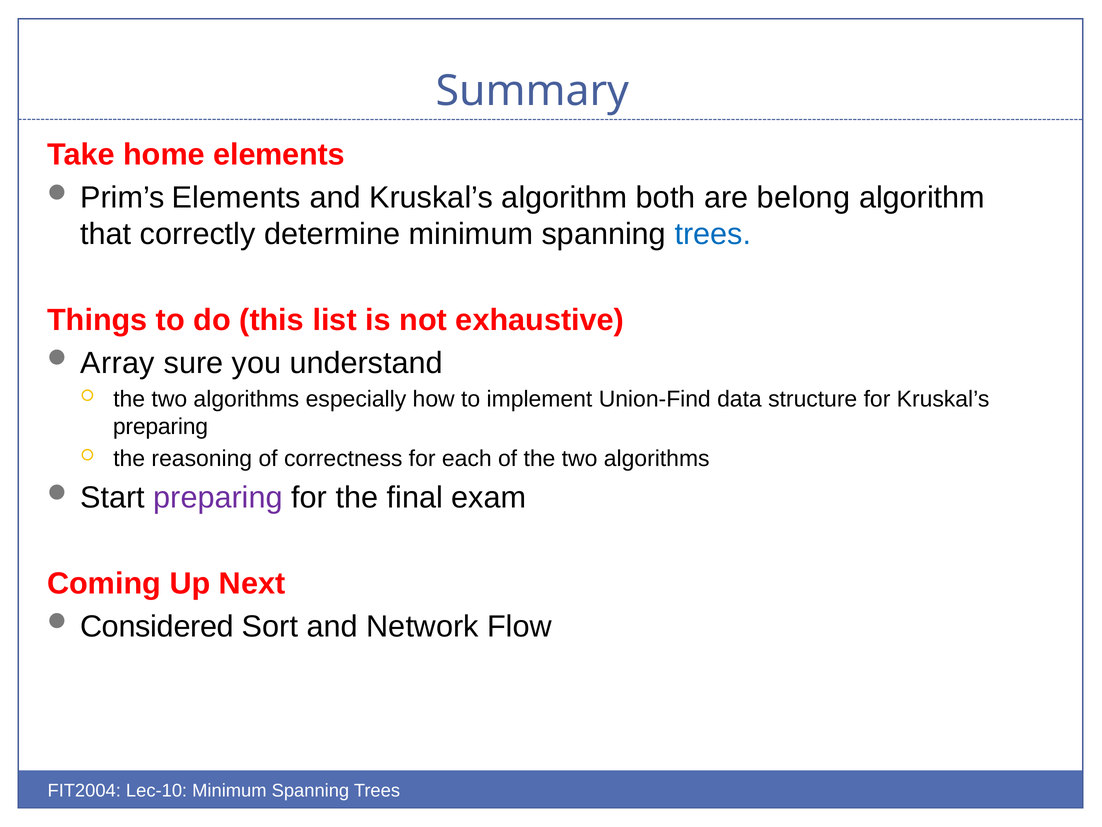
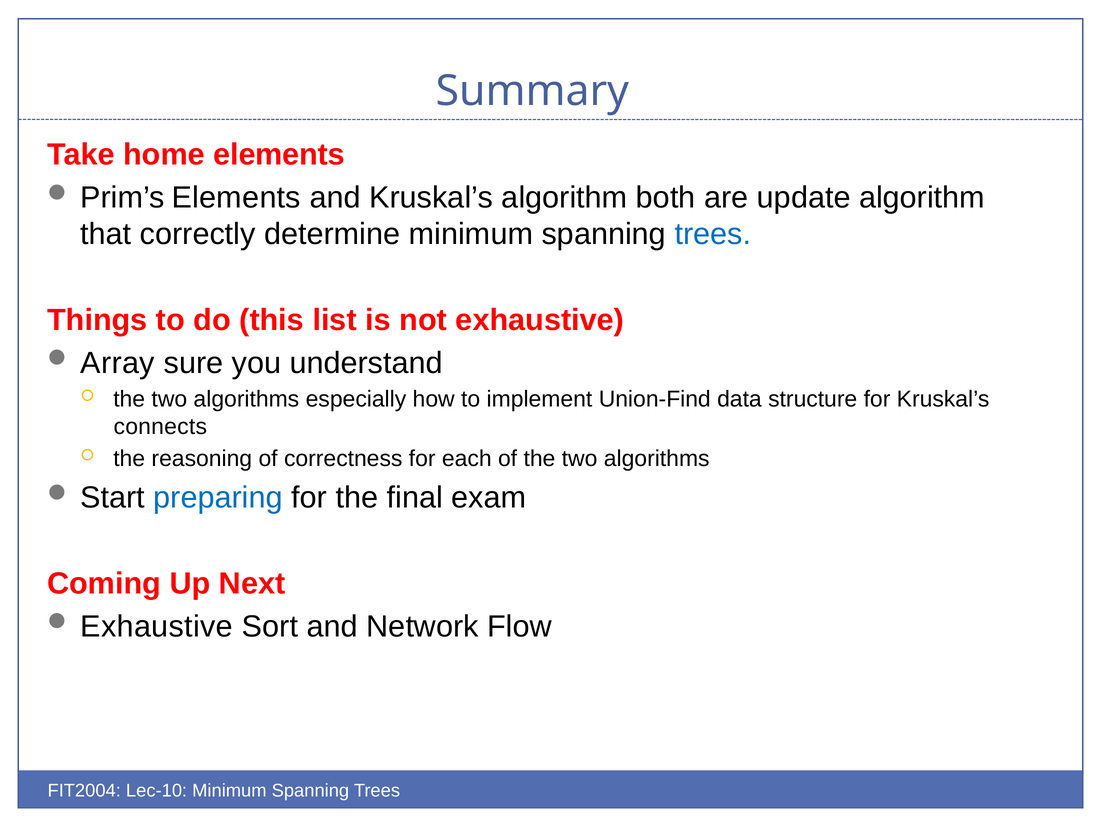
belong: belong -> update (804, 197)
preparing: preparing -> connects (160, 426)
preparing colour: purple -> blue (218, 497)
Considered: Considered -> Exhaustive (157, 626)
